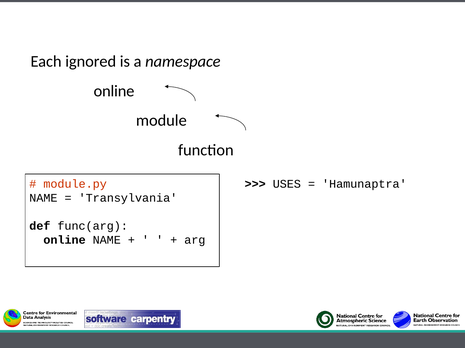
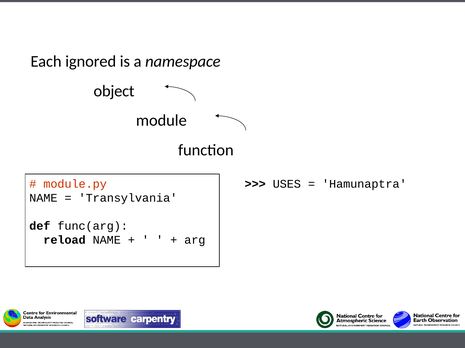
online: online -> object (114, 91)
online: online -> reload (65, 241)
